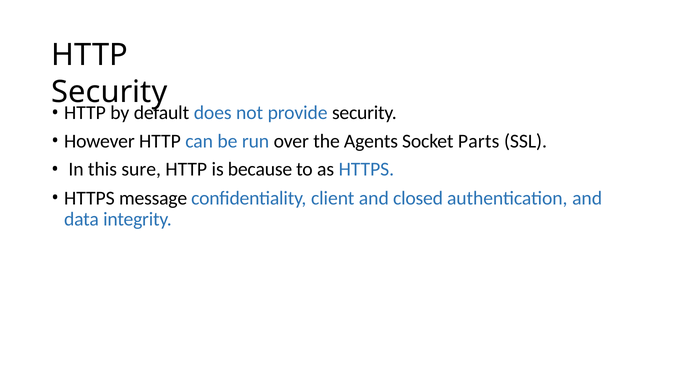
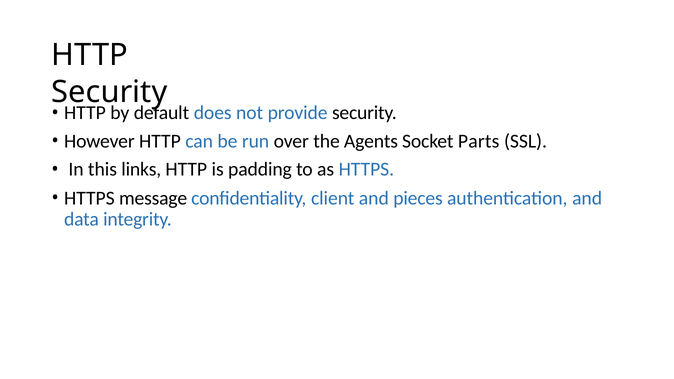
sure: sure -> links (141, 170)
because: because -> padding (260, 170)
closed: closed -> pieces (418, 198)
